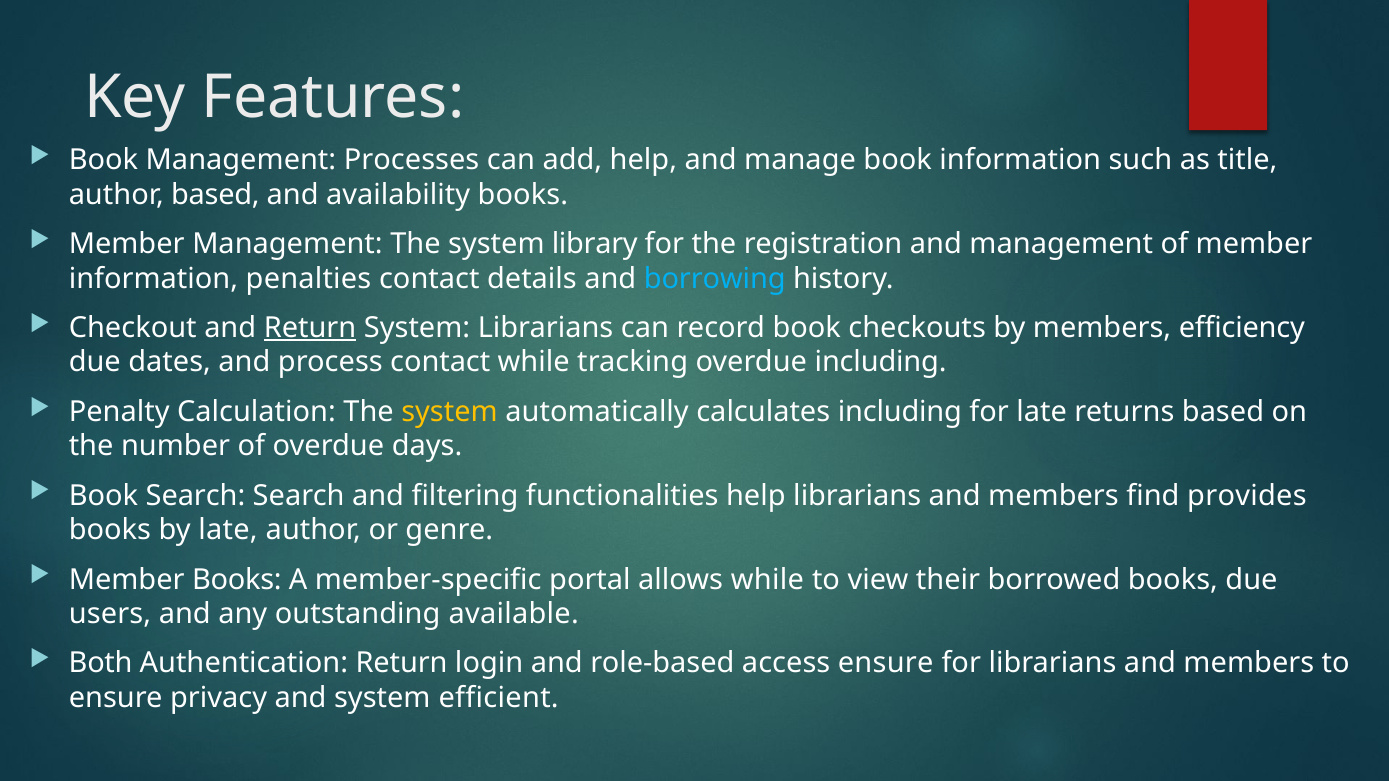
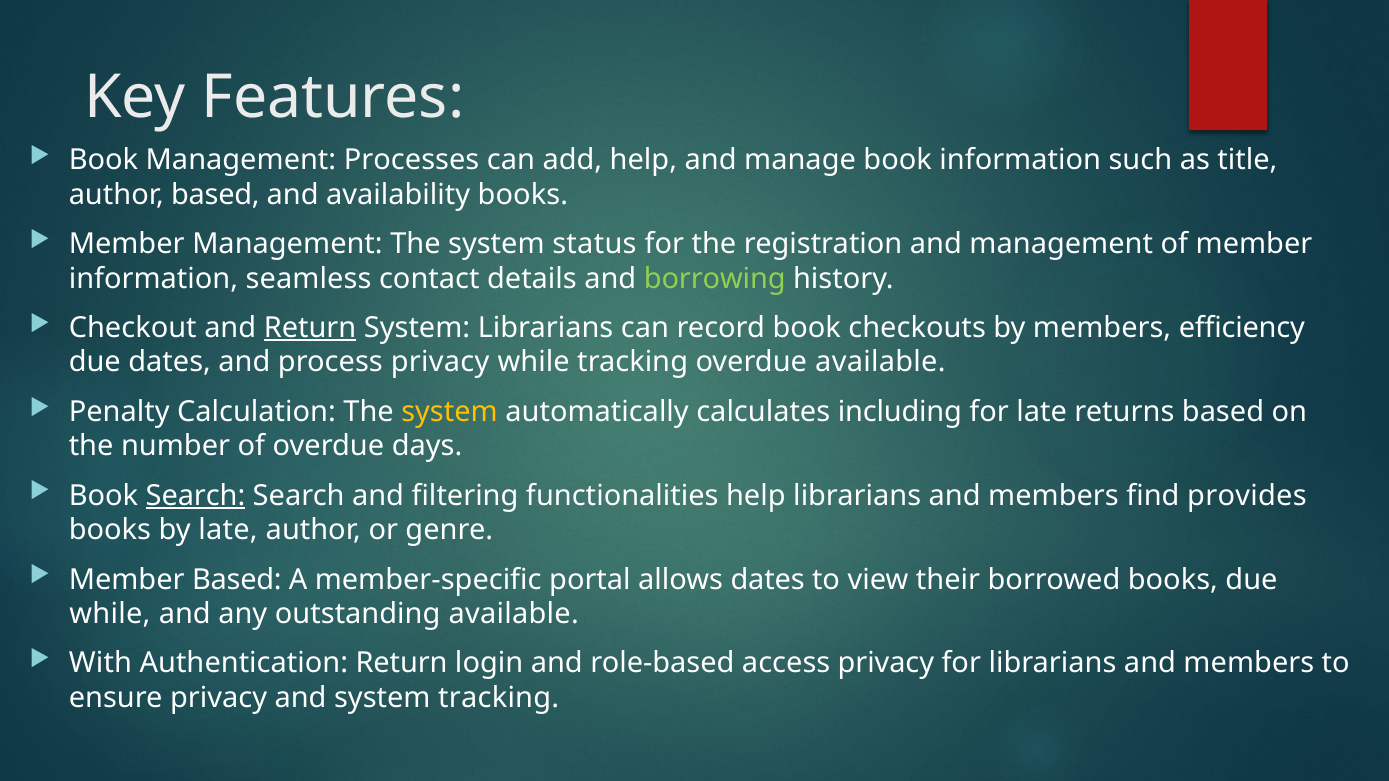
library: library -> status (594, 244)
penalties: penalties -> seamless (309, 279)
borrowing colour: light blue -> light green (715, 279)
process contact: contact -> privacy (440, 363)
overdue including: including -> available (880, 363)
Search underline: none -> present (196, 496)
Member Books: Books -> Based (237, 580)
allows while: while -> dates (768, 580)
users: users -> while (110, 614)
Both: Both -> With (100, 664)
access ensure: ensure -> privacy (886, 664)
system efficient: efficient -> tracking (499, 698)
